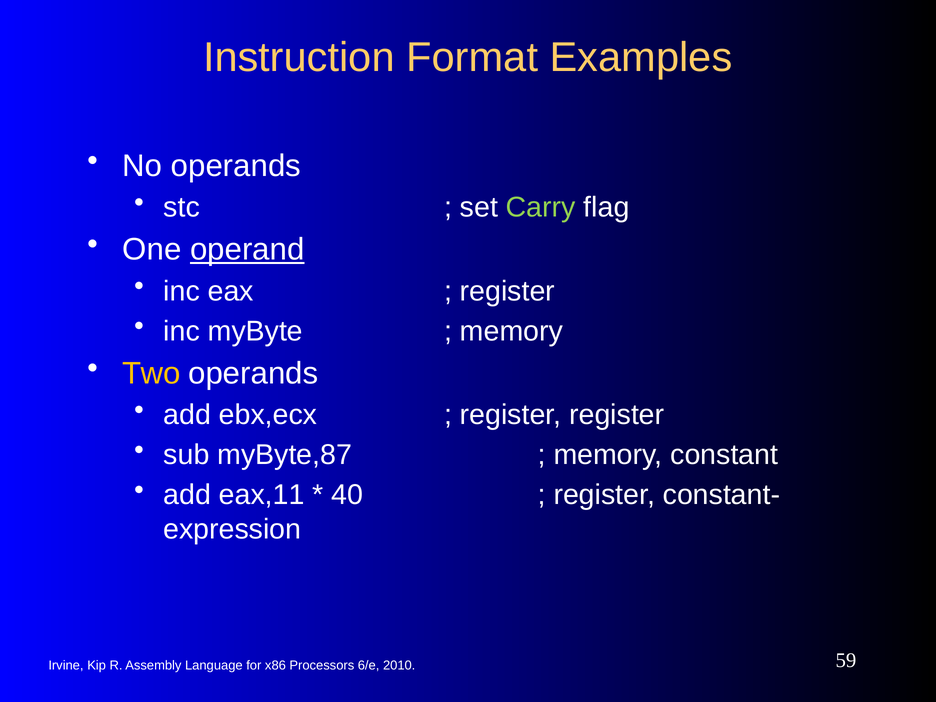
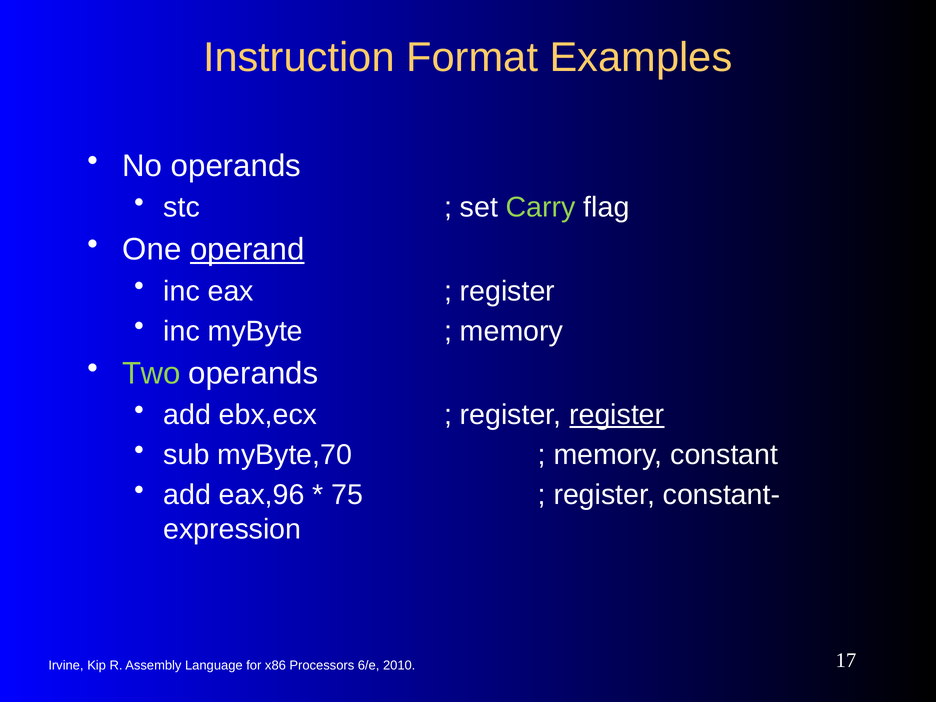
Two colour: yellow -> light green (151, 373)
register underline: none -> present (617, 415)
myByte,87: myByte,87 -> myByte,70 (285, 455)
eax,11: eax,11 -> eax,96 (262, 495)
40: 40 -> 75 (347, 495)
59: 59 -> 17 (846, 661)
